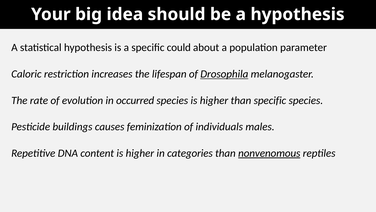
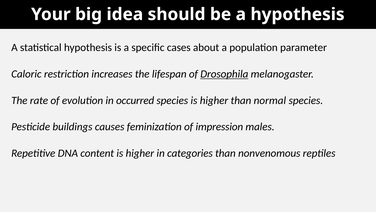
could: could -> cases (179, 47)
than specific: specific -> normal (270, 100)
individuals: individuals -> impression (219, 126)
nonvenomous underline: present -> none (269, 153)
